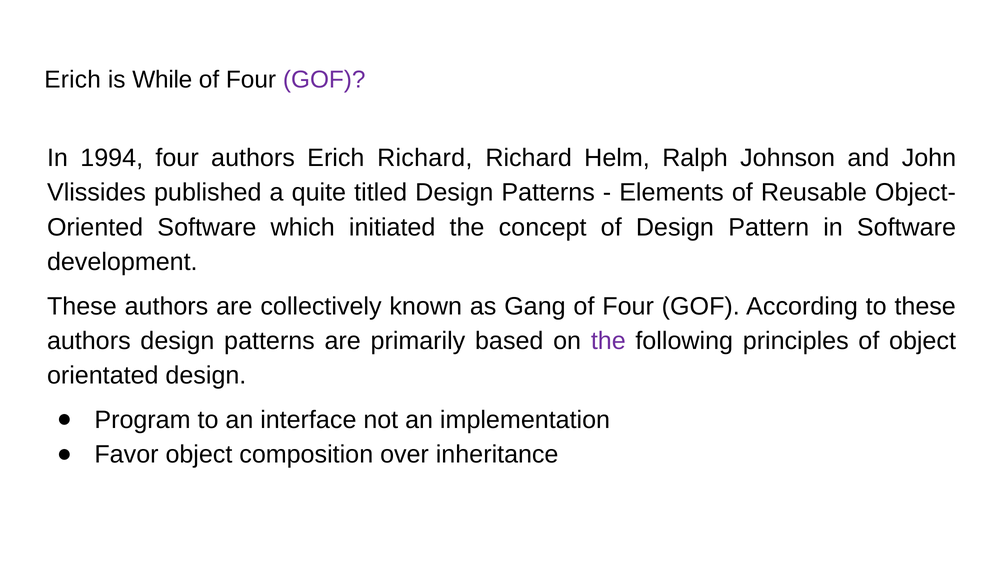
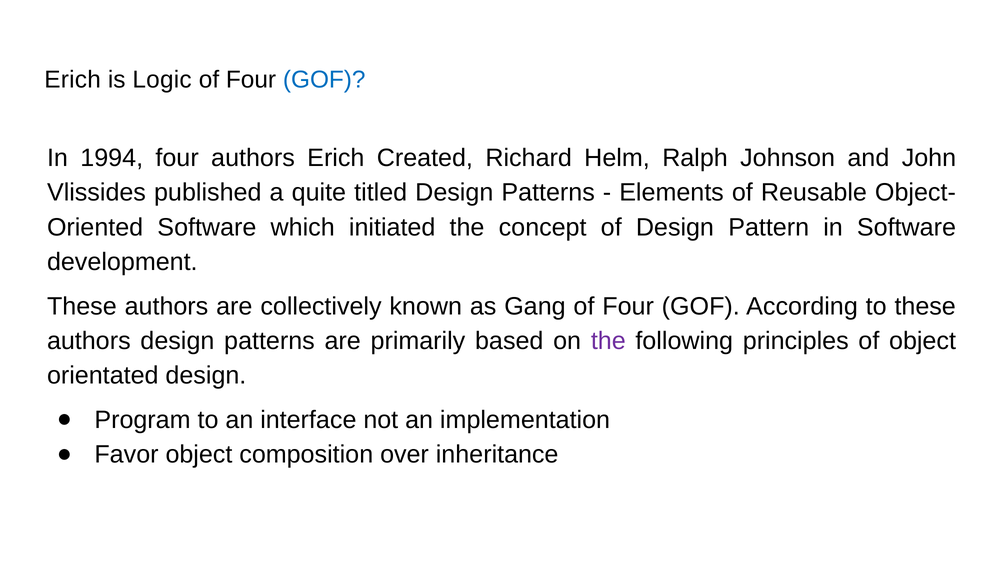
While: While -> Logic (162, 80)
GOF colour: purple -> blue (324, 80)
Erich Richard: Richard -> Created (425, 158)
